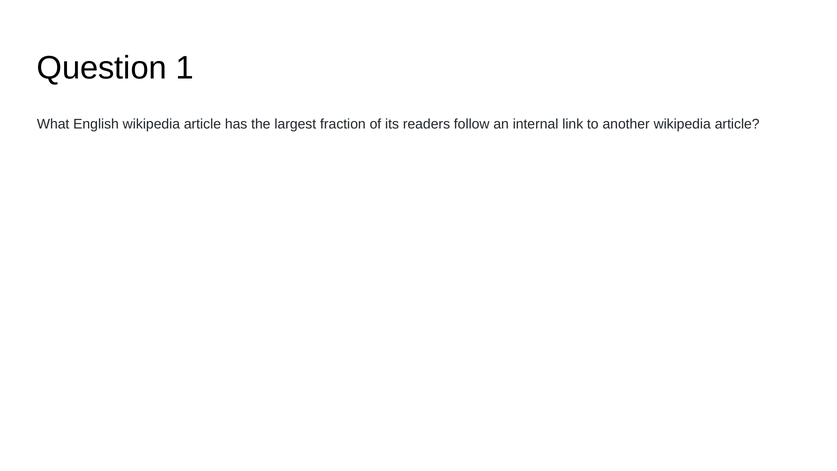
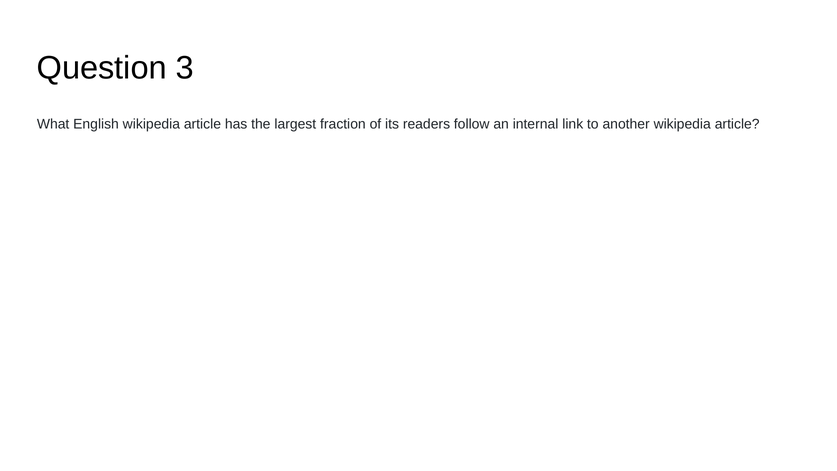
1: 1 -> 3 (185, 68)
